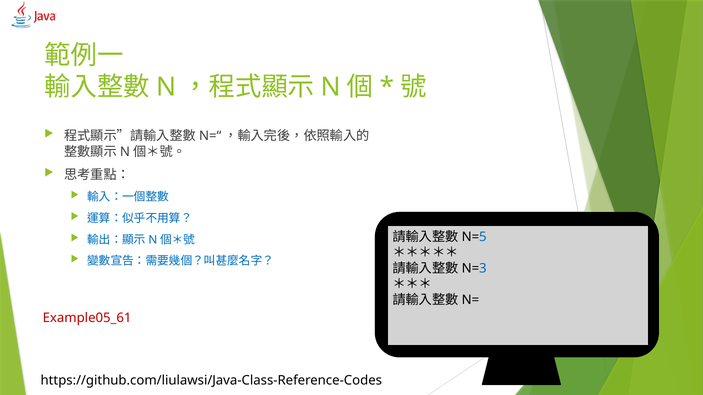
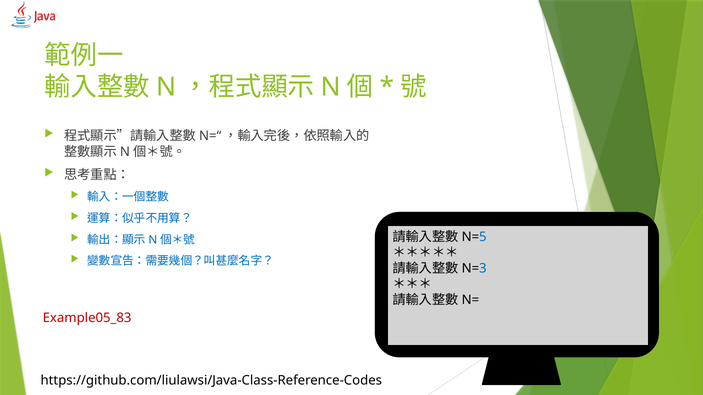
Example05_61: Example05_61 -> Example05_83 (87, 318)
